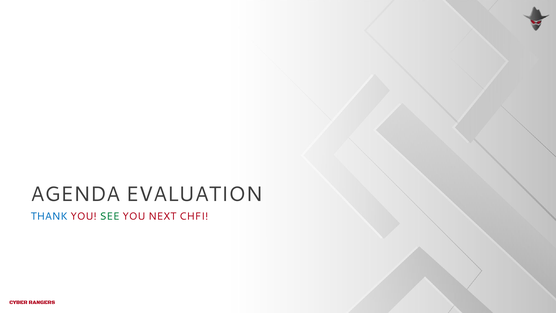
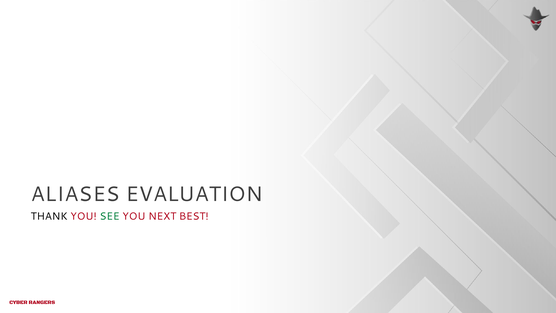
AGENDA: AGENDA -> ALIASES (75, 194)
THANK colour: blue -> black (49, 216)
CHFI: CHFI -> BEST (194, 216)
